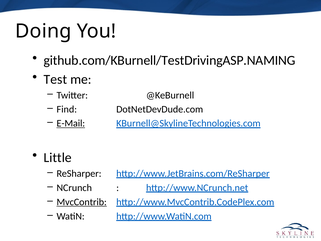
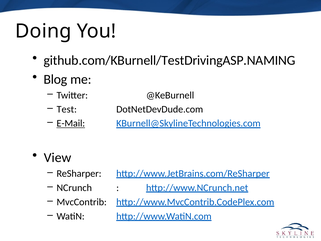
Test: Test -> Blog (55, 79)
Find: Find -> Test (67, 109)
Little: Little -> View (58, 157)
MvcContrib underline: present -> none (82, 202)
